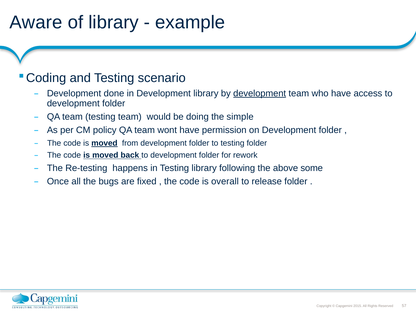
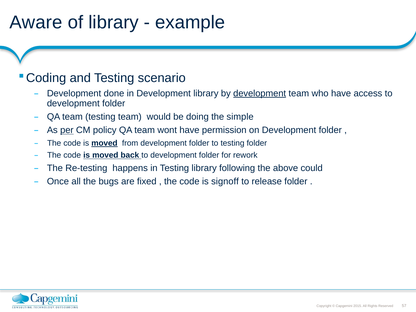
per underline: none -> present (67, 130)
some: some -> could (312, 168)
overall: overall -> signoff (225, 182)
